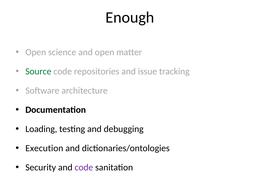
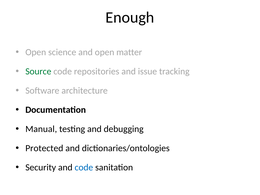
Loading: Loading -> Manual (41, 129)
Execution: Execution -> Protected (44, 148)
code colour: purple -> blue (84, 167)
